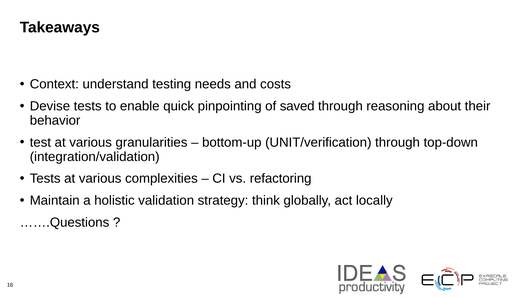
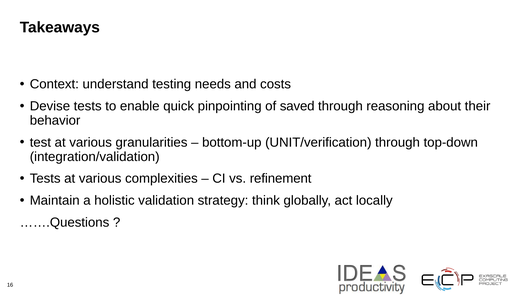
refactoring: refactoring -> refinement (281, 179)
